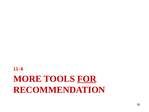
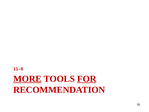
MORE underline: none -> present (27, 79)
